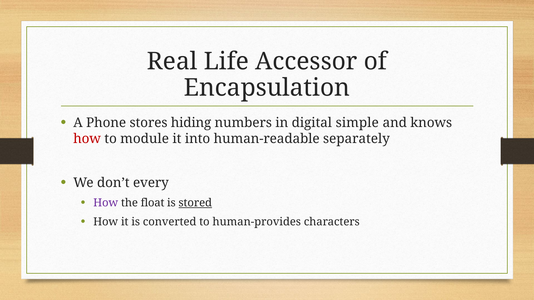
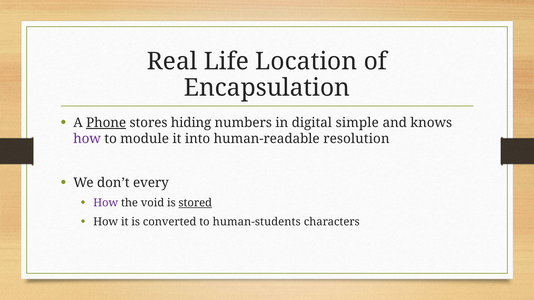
Accessor: Accessor -> Location (306, 62)
Phone underline: none -> present (106, 123)
how colour: red -> purple (87, 139)
separately: separately -> resolution (356, 139)
float: float -> void (153, 203)
human-provides: human-provides -> human-students (257, 222)
